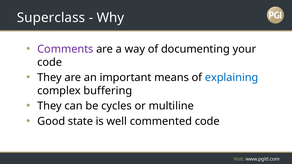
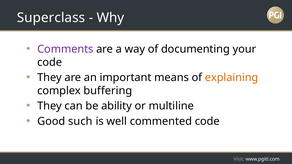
explaining colour: blue -> orange (232, 78)
cycles: cycles -> ability (117, 106)
state: state -> such (80, 121)
